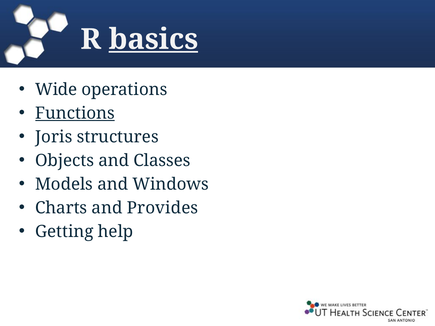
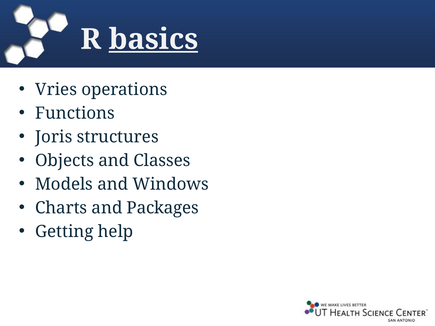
Wide: Wide -> Vries (56, 90)
Functions underline: present -> none (75, 113)
Provides: Provides -> Packages (163, 208)
